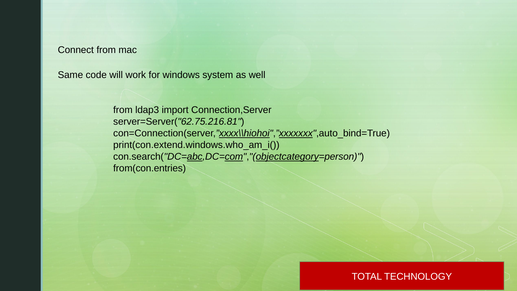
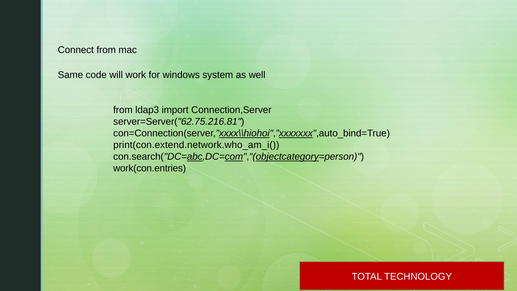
print(con.extend.windows.who_am_i(: print(con.extend.windows.who_am_i( -> print(con.extend.network.who_am_i( (196, 145)
from(con.entries: from(con.entries -> work(con.entries (150, 168)
